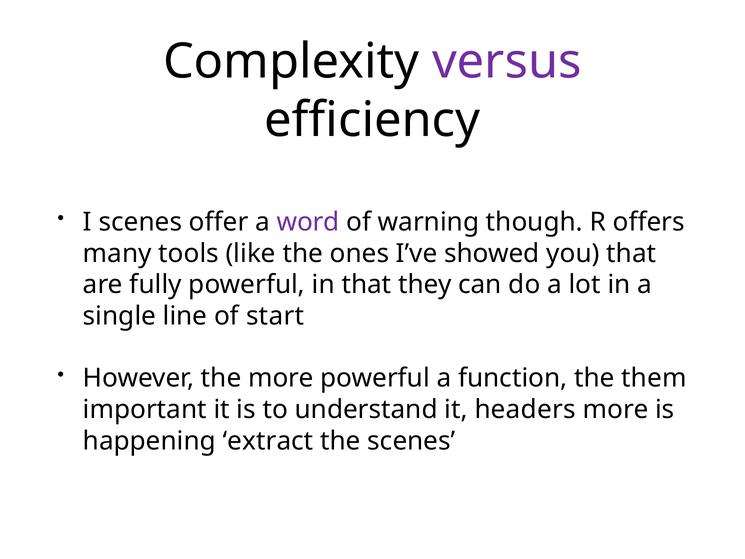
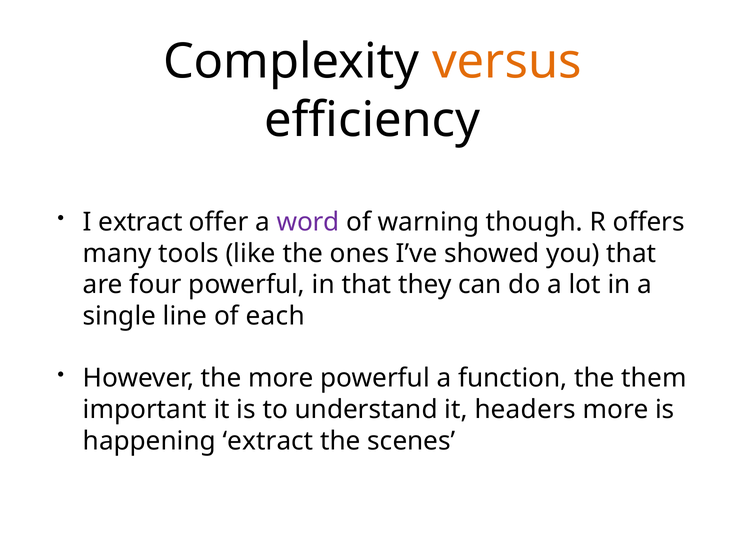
versus colour: purple -> orange (507, 61)
I scenes: scenes -> extract (141, 222)
fully: fully -> four (156, 285)
start: start -> each (275, 316)
